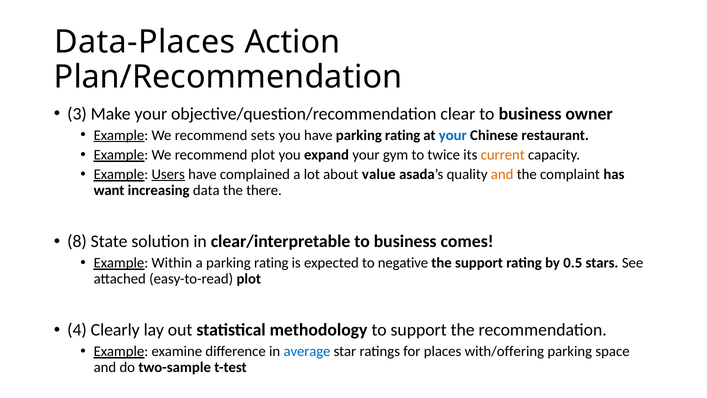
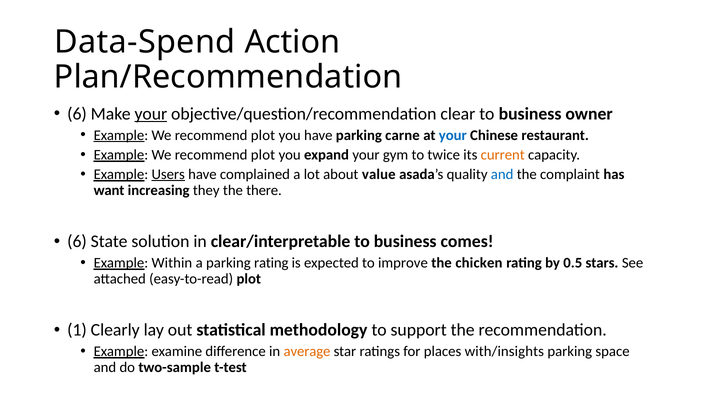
Data-Places: Data-Places -> Data-Spend (145, 42)
3: 3 -> 6 (77, 114)
your underline: none -> present (151, 114)
sets: sets -> plot (263, 135)
have parking rating: rating -> carne (402, 135)
and colour: orange -> blue (502, 174)
data: data -> they (206, 190)
8: 8 -> 6 (77, 241)
negative: negative -> improve (403, 263)
the support: support -> chicken (479, 263)
4: 4 -> 1 (77, 330)
average colour: blue -> orange (307, 351)
with/offering: with/offering -> with/insights (504, 351)
